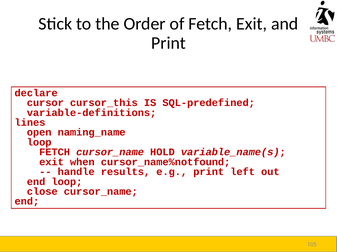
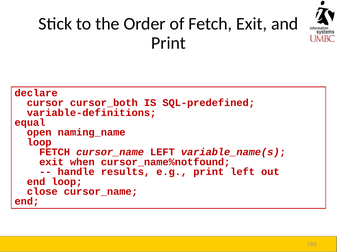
cursor_this: cursor_this -> cursor_both (104, 103)
lines: lines -> equal (30, 123)
cursor_name HOLD: HOLD -> LEFT (162, 153)
